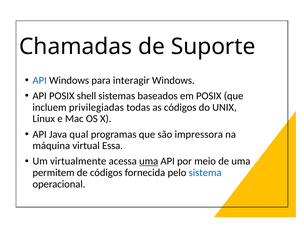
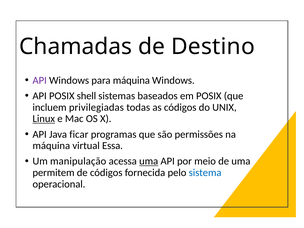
Suporte: Suporte -> Destino (213, 47)
API colour: blue -> purple (40, 80)
para interagir: interagir -> máquina (131, 80)
Linux underline: none -> present (44, 119)
qual: qual -> ficar (79, 134)
impressora: impressora -> permissões (199, 134)
virtualmente: virtualmente -> manipulação (78, 161)
